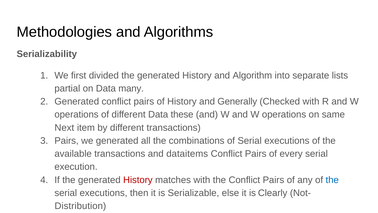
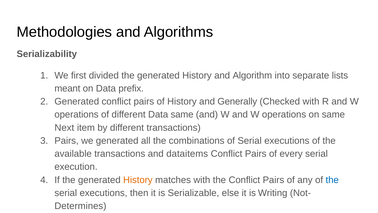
partial: partial -> meant (67, 88)
many: many -> prefix (131, 88)
Data these: these -> same (182, 114)
History colour: red -> orange (138, 180)
Clearly: Clearly -> Writing (273, 193)
Distribution: Distribution -> Determines (80, 206)
